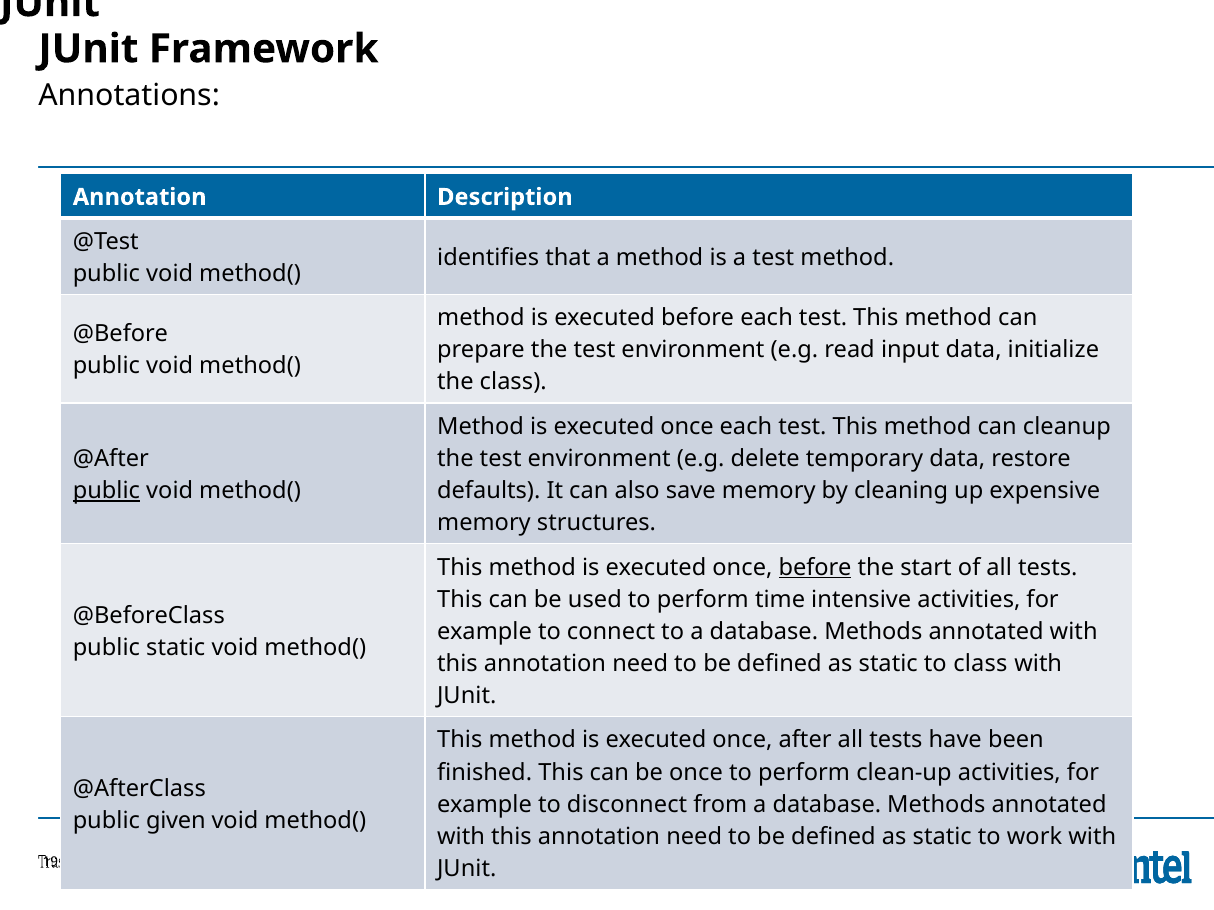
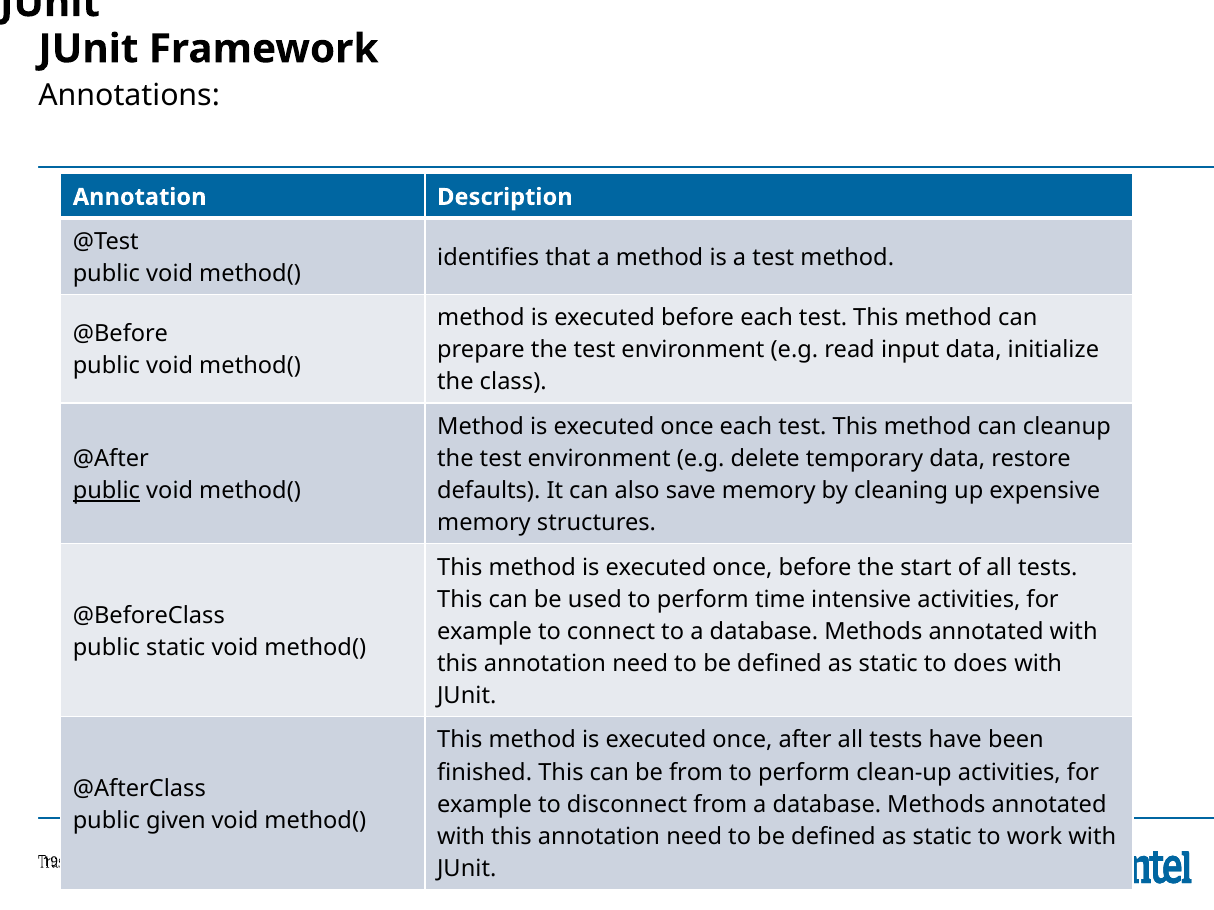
before underline: present -> none (815, 568)
to class: class -> does (980, 664)
be once: once -> from (696, 773)
